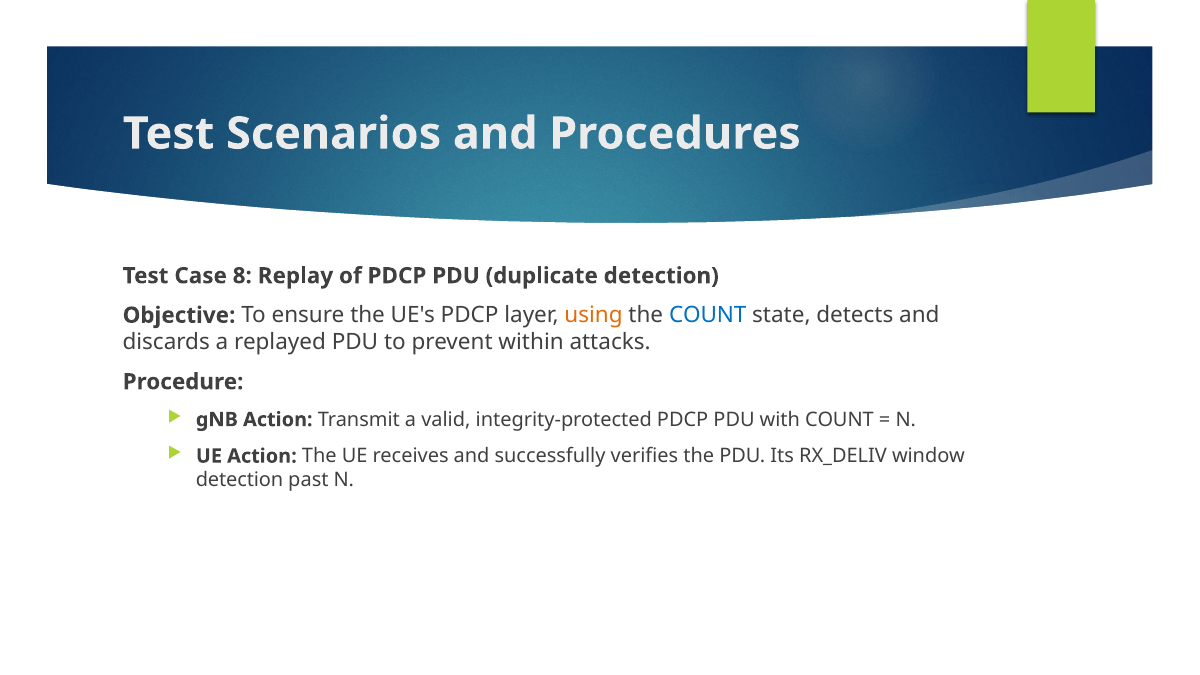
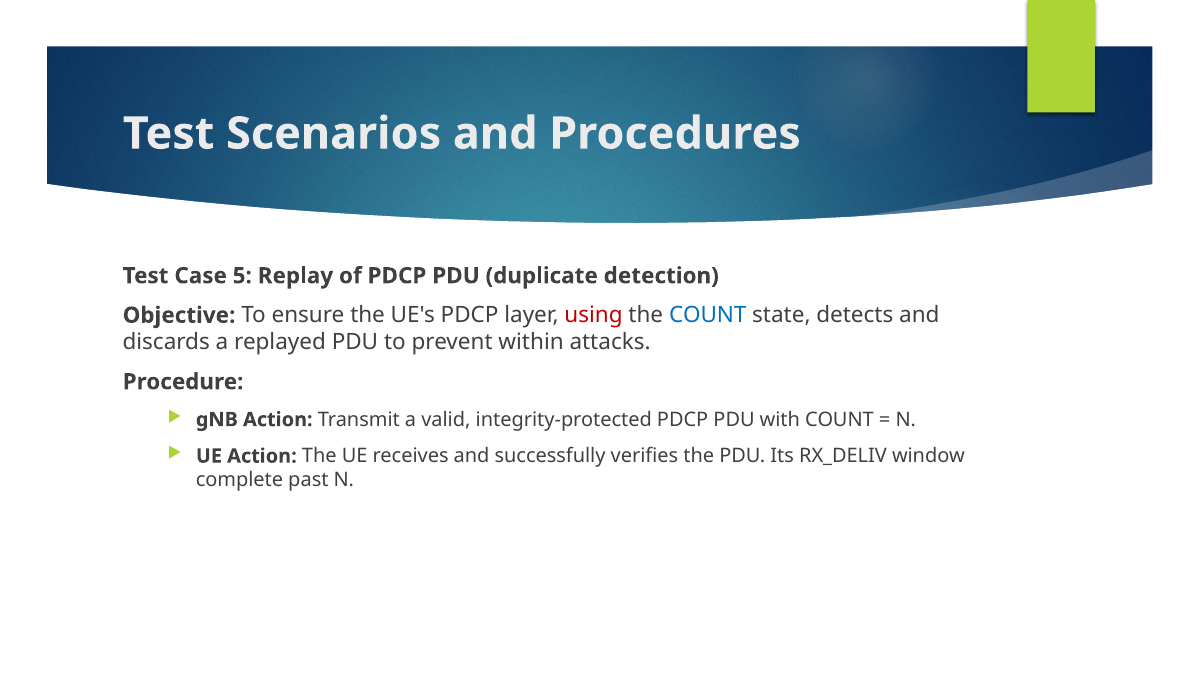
8: 8 -> 5 (242, 276)
using colour: orange -> red (594, 315)
detection: detection -> complete (239, 480)
